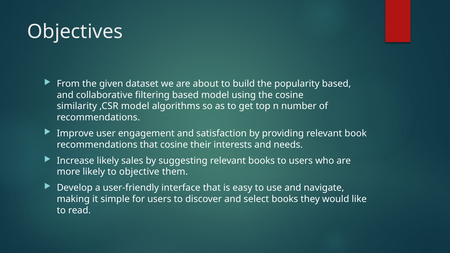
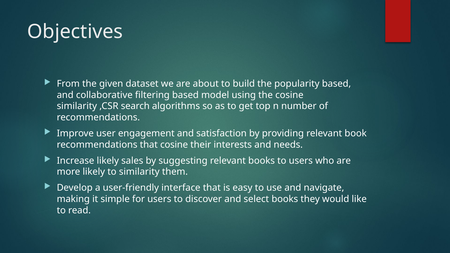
,CSR model: model -> search (135, 106)
to objective: objective -> similarity (139, 172)
